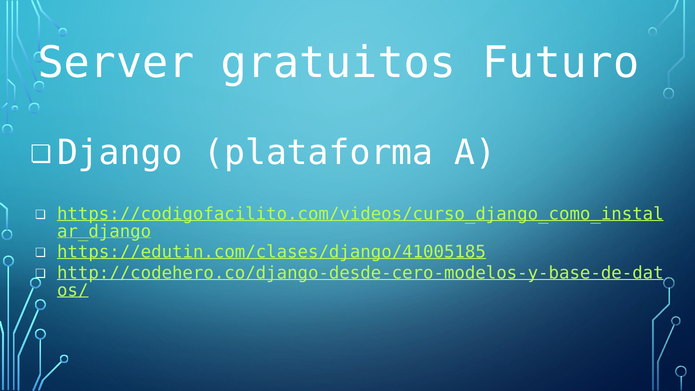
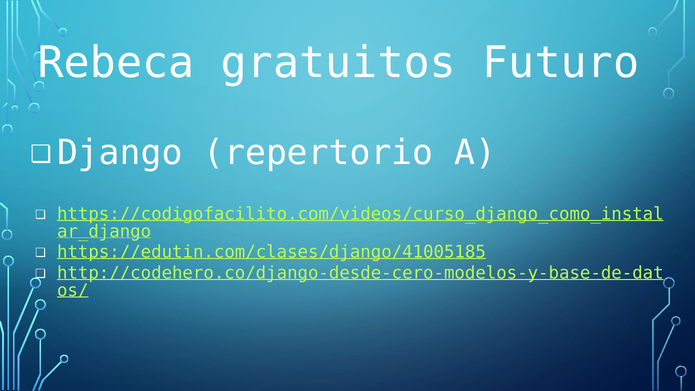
Server: Server -> Rebeca (116, 63)
plataforma: plataforma -> repertorio (318, 153)
